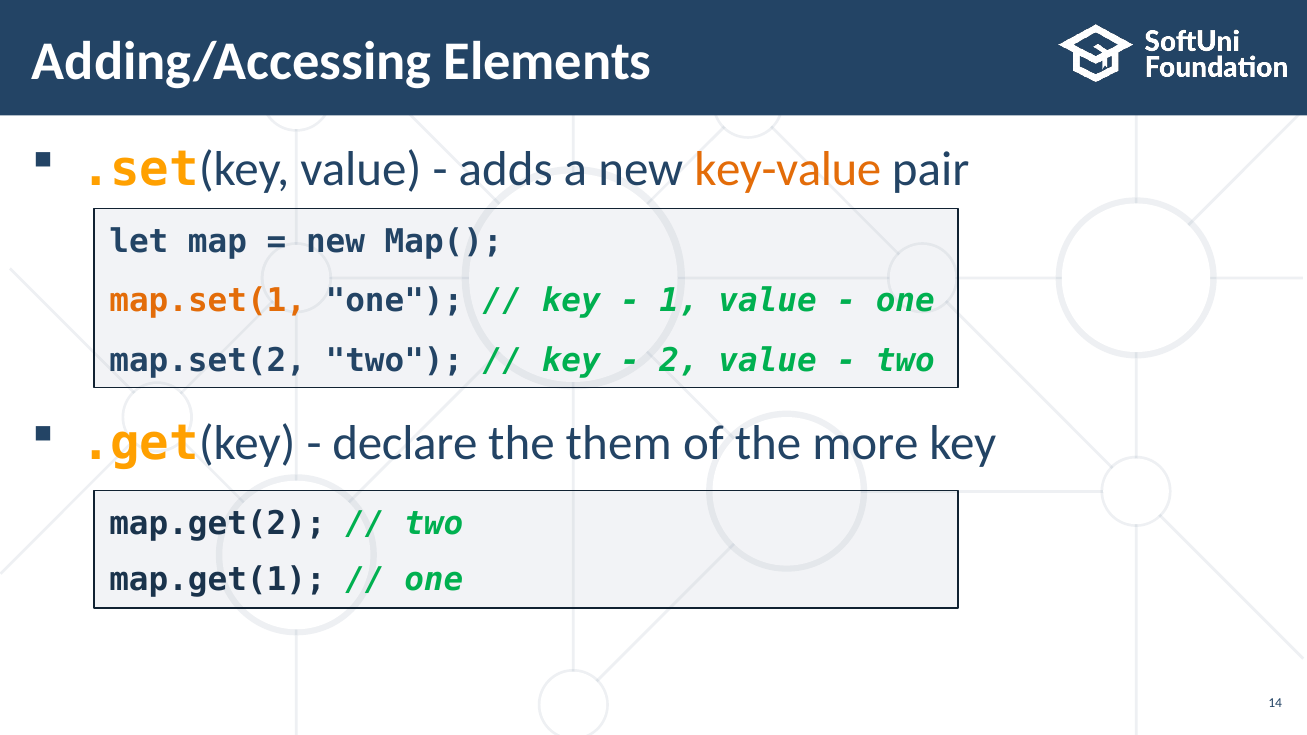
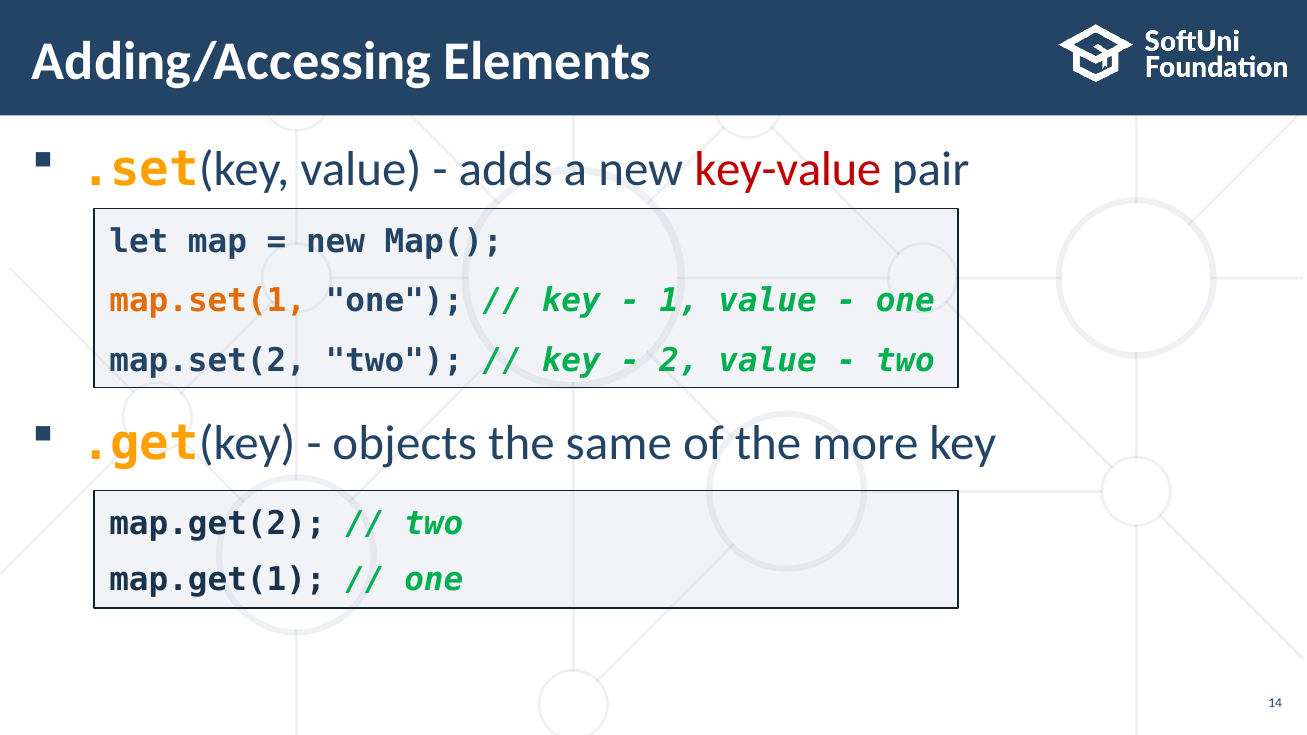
key-value colour: orange -> red (788, 169)
declare: declare -> objects (405, 444)
them: them -> same (619, 444)
